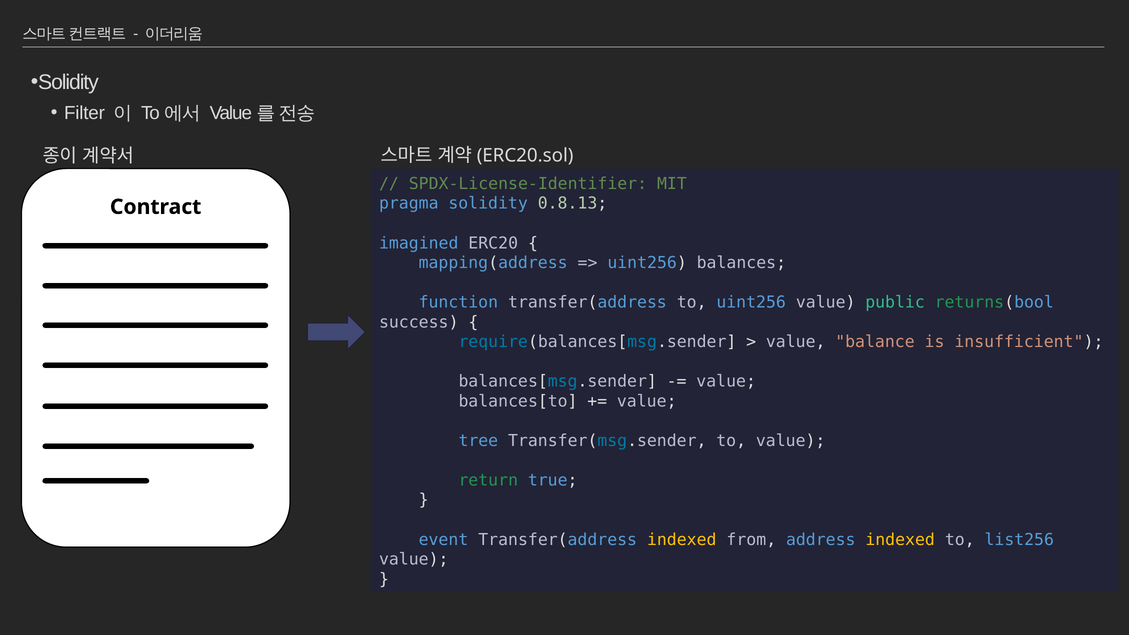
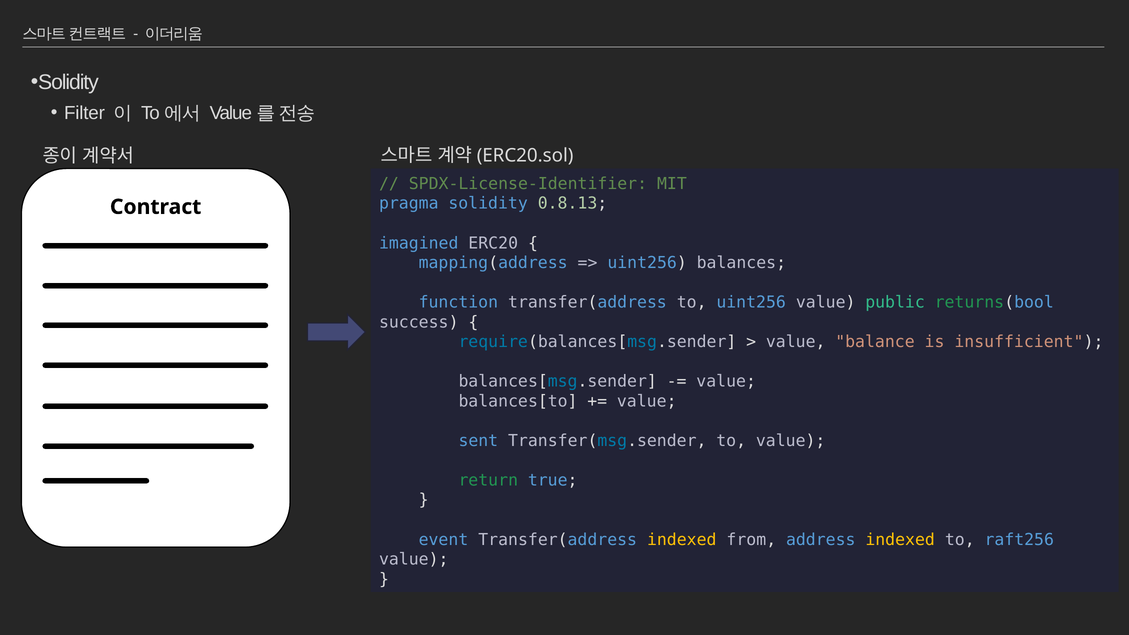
tree: tree -> sent (478, 441)
list256: list256 -> raft256 (1019, 540)
